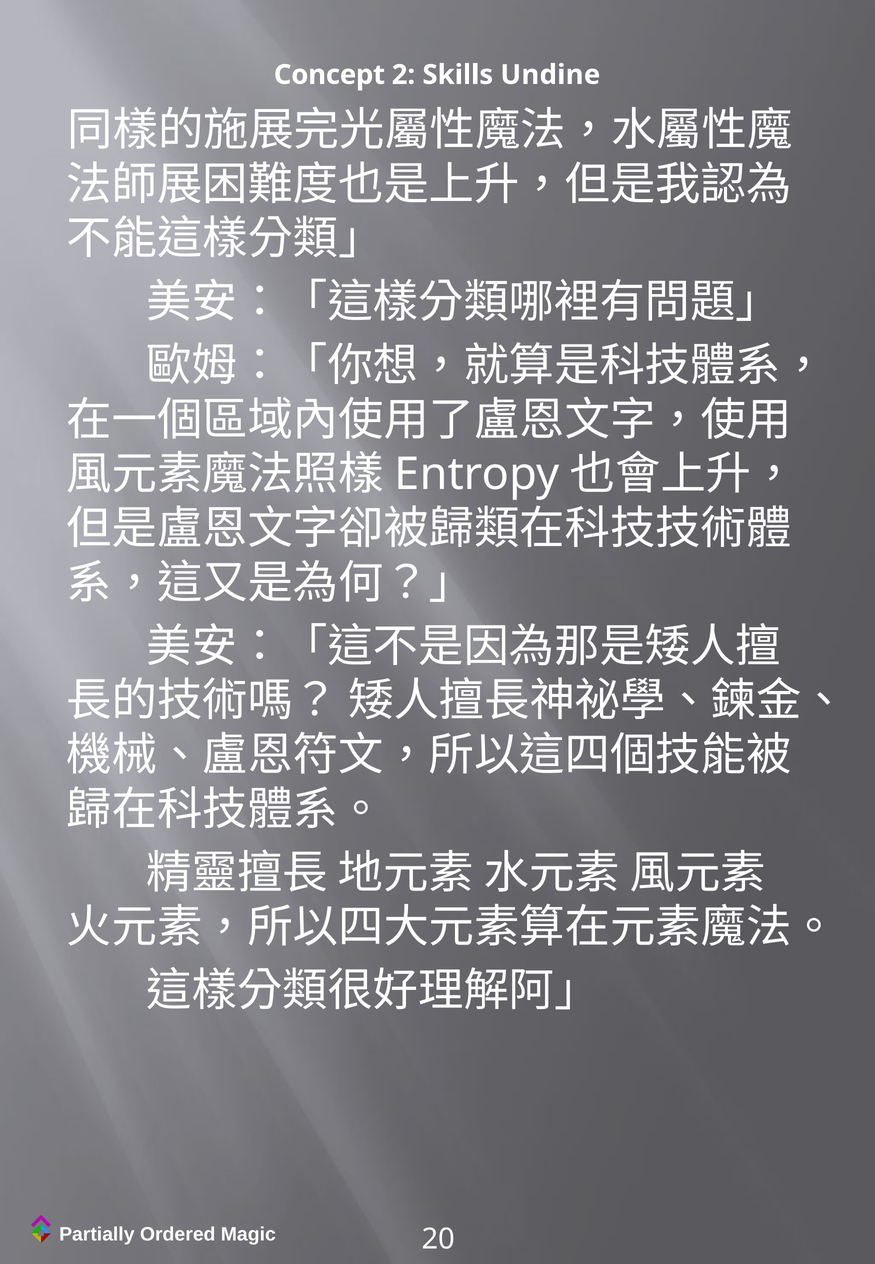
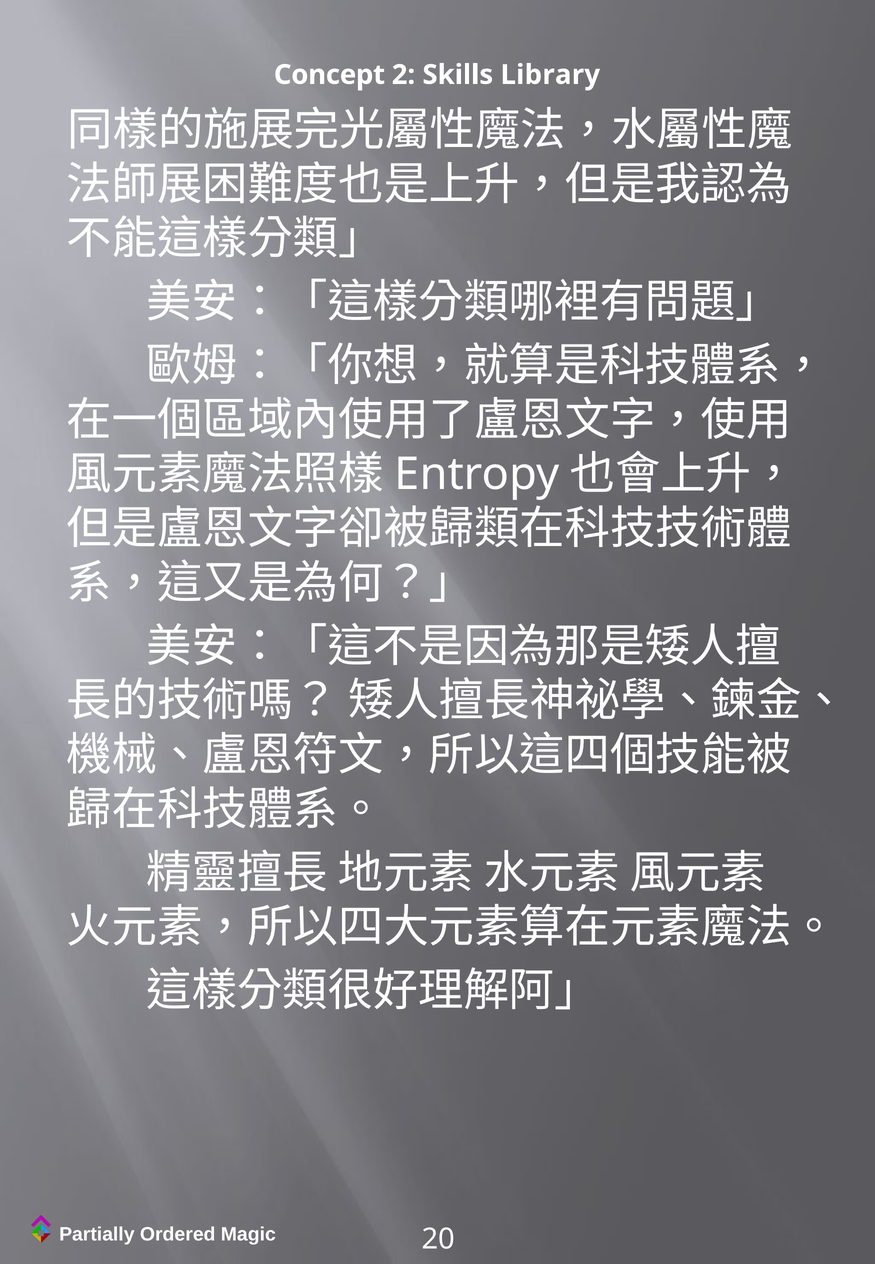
Undine: Undine -> Library (550, 75)
